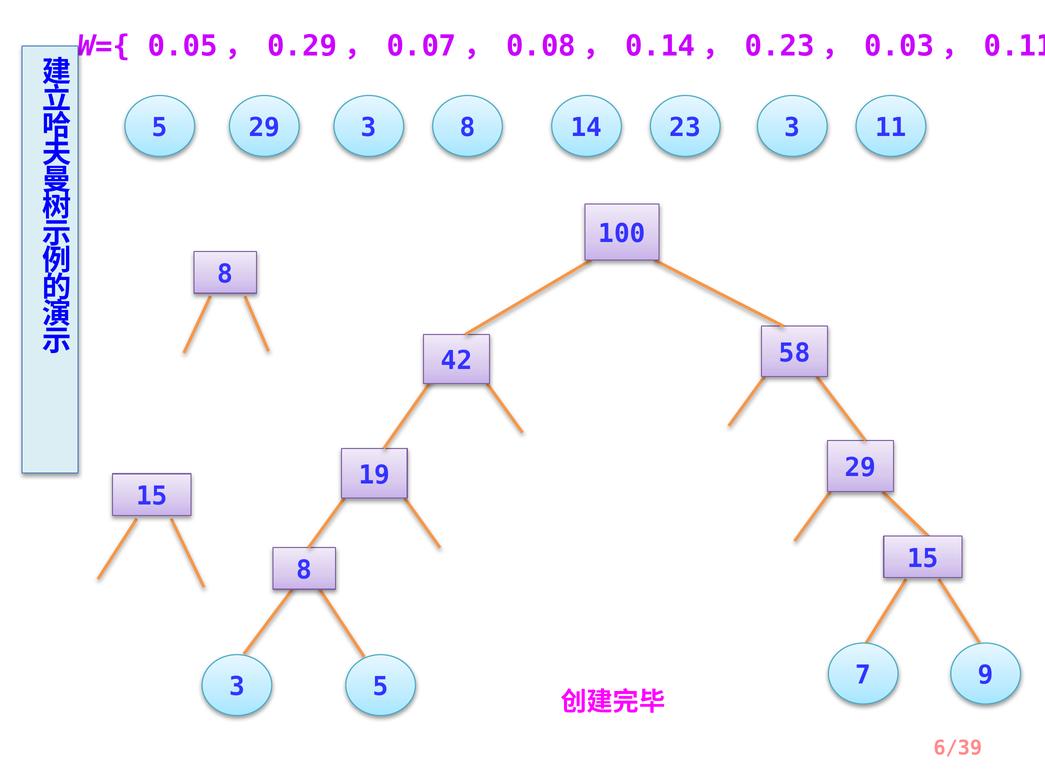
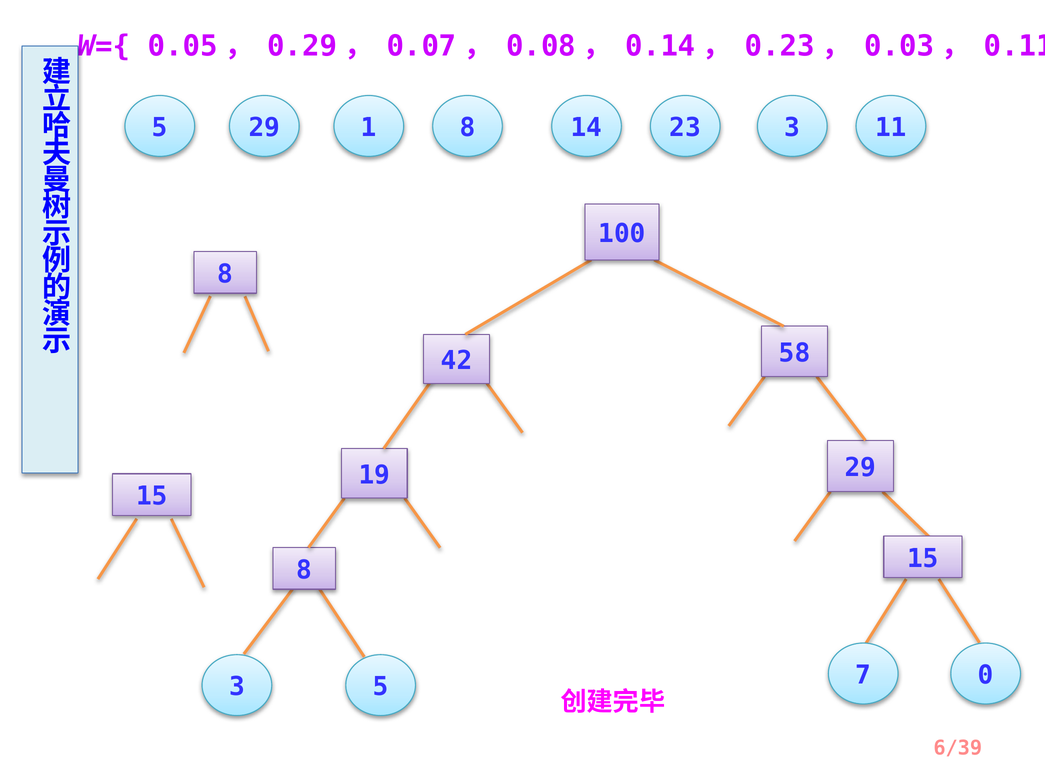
29 3: 3 -> 1 (369, 128)
9: 9 -> 0 (986, 676)
